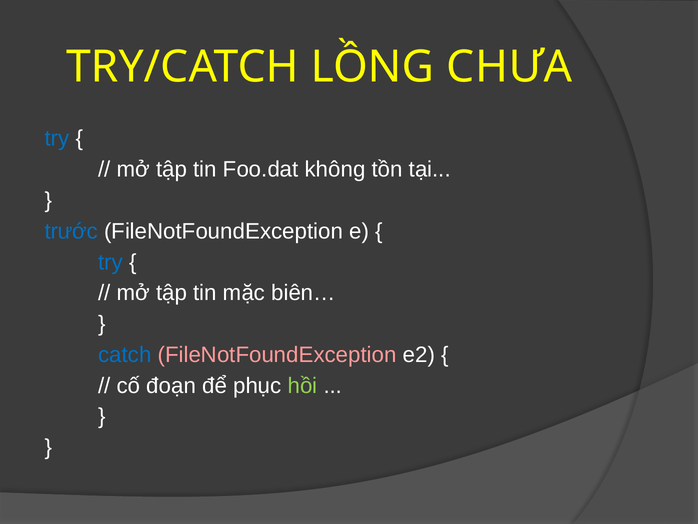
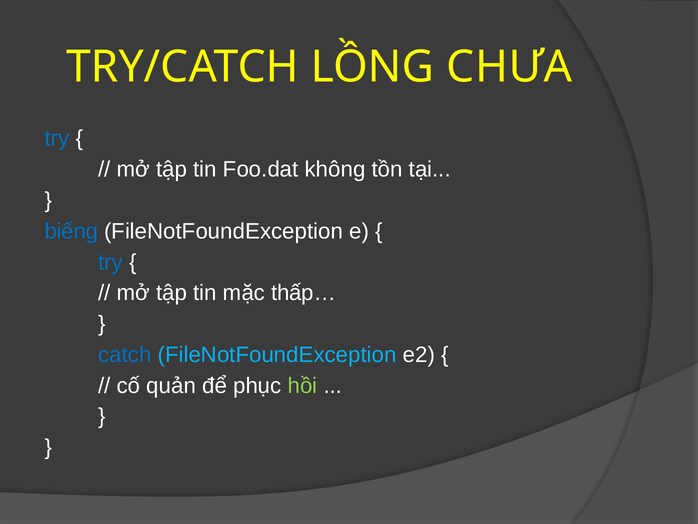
trước: trước -> biếng (71, 231)
biên…: biên… -> thấp… (304, 293)
FileNotFoundException colour: pink -> light blue (277, 355)
đoạn: đoạn -> quản (171, 385)
